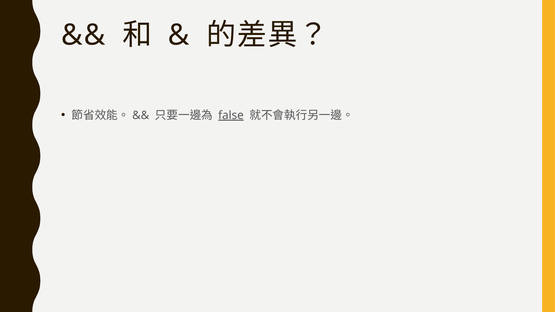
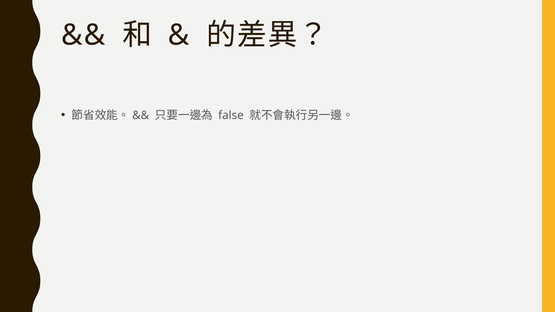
false underline: present -> none (231, 115)
